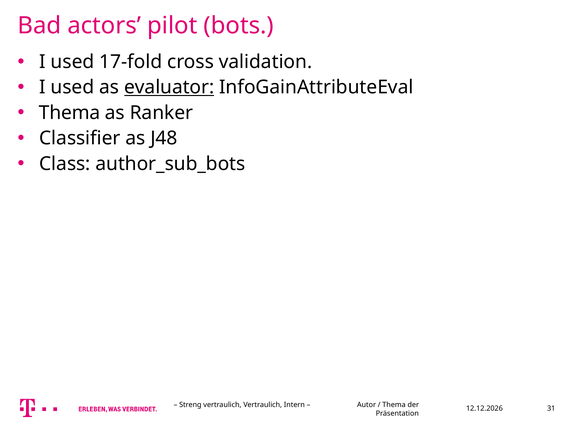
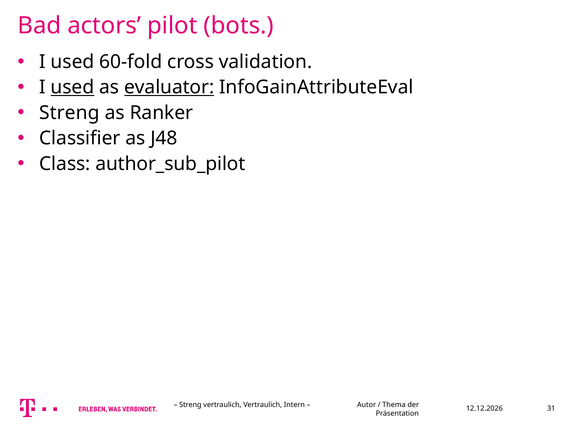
17-fold: 17-fold -> 60-fold (131, 62)
used underline: none -> present (72, 87)
Thema: Thema -> Streng (69, 113)
author_sub_bots: author_sub_bots -> author_sub_pilot (170, 164)
